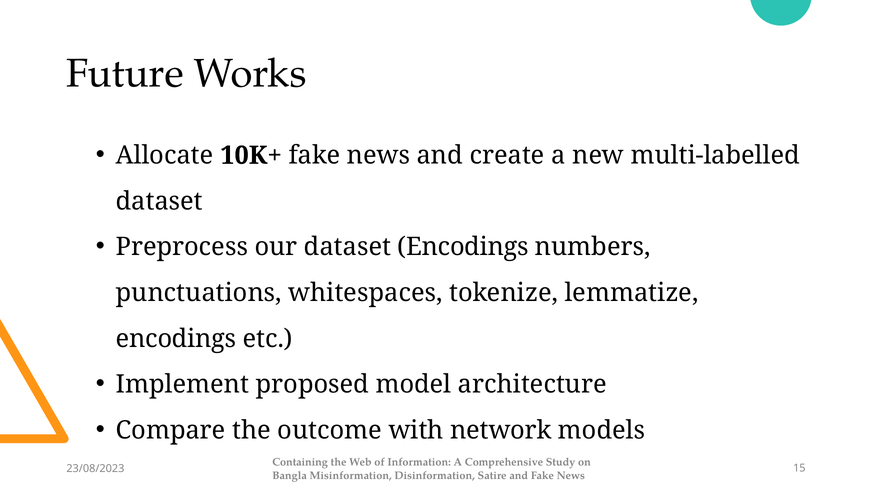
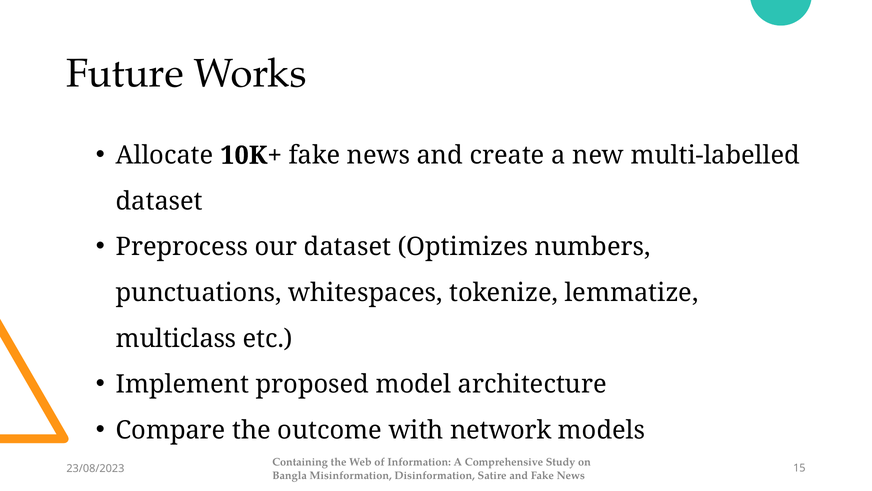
dataset Encodings: Encodings -> Optimizes (463, 247)
encodings: encodings -> multiclass (176, 338)
